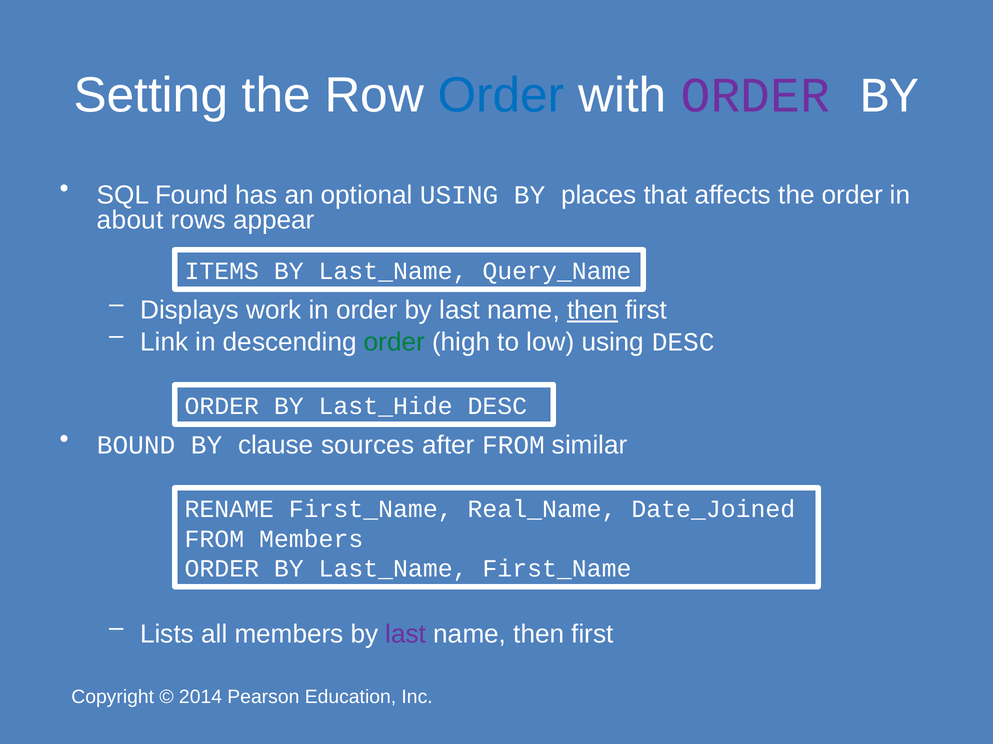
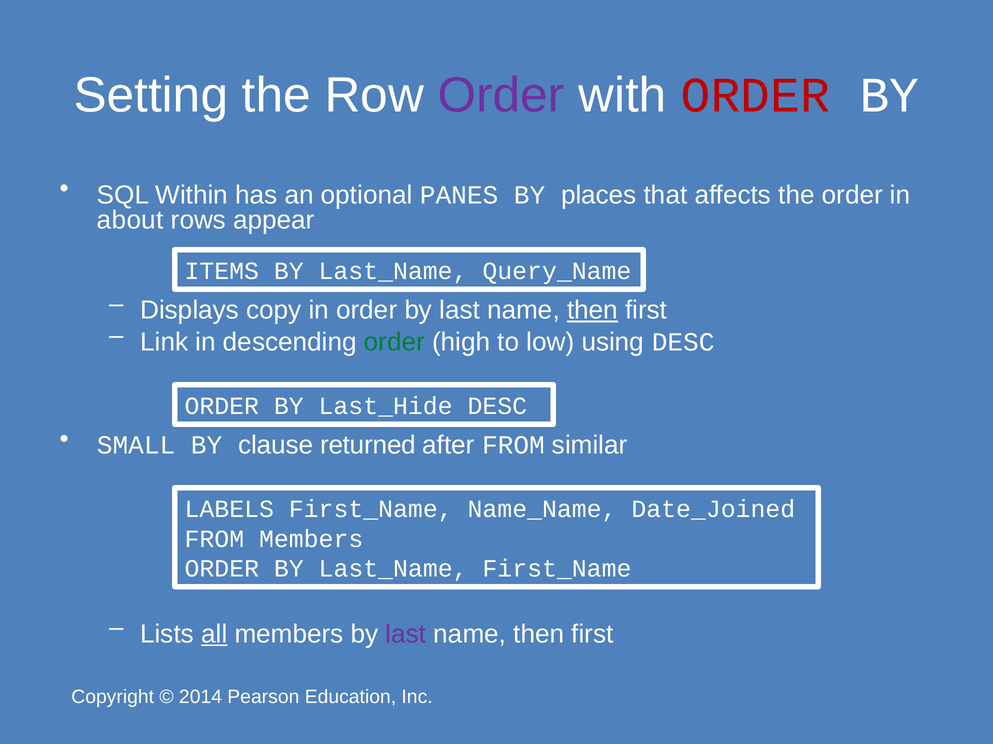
Order colour: blue -> purple (501, 95)
ORDER colour: purple -> red (755, 95)
Found: Found -> Within (192, 195)
optional USING: USING -> PANES (459, 195)
work: work -> copy (274, 311)
BOUND: BOUND -> SMALL (136, 446)
sources: sources -> returned (368, 446)
RENAME: RENAME -> LABELS (229, 510)
Real_Name: Real_Name -> Name_Name (542, 510)
all underline: none -> present (214, 635)
